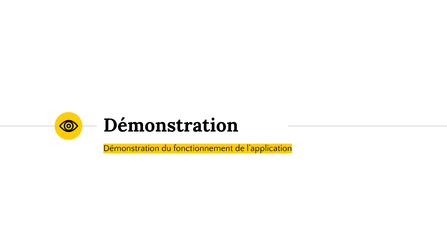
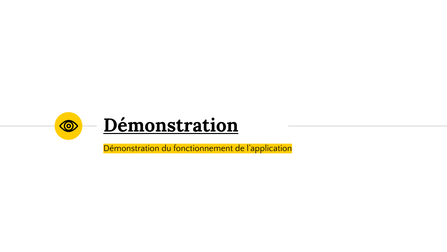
Démonstration underline: none -> present (171, 125)
